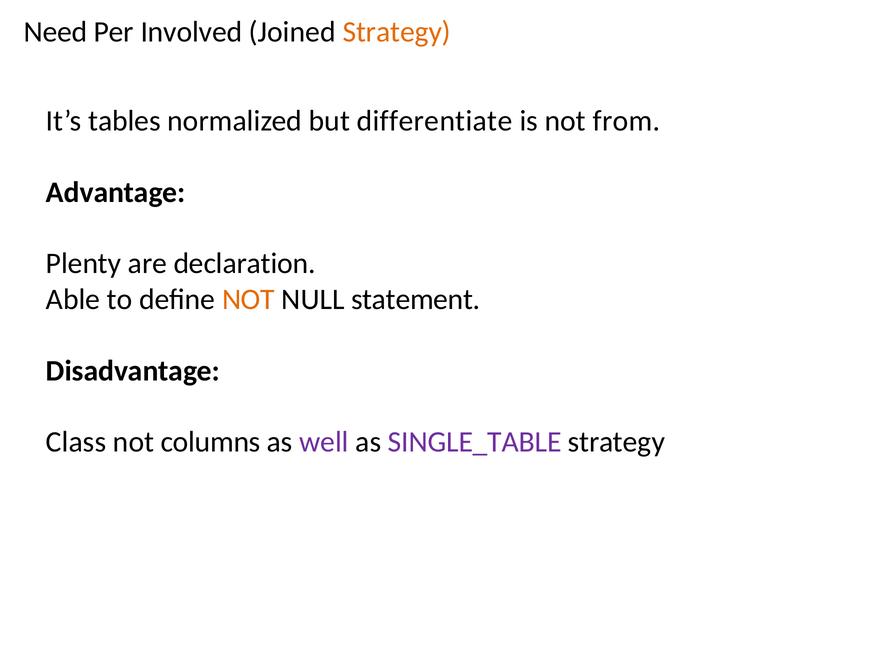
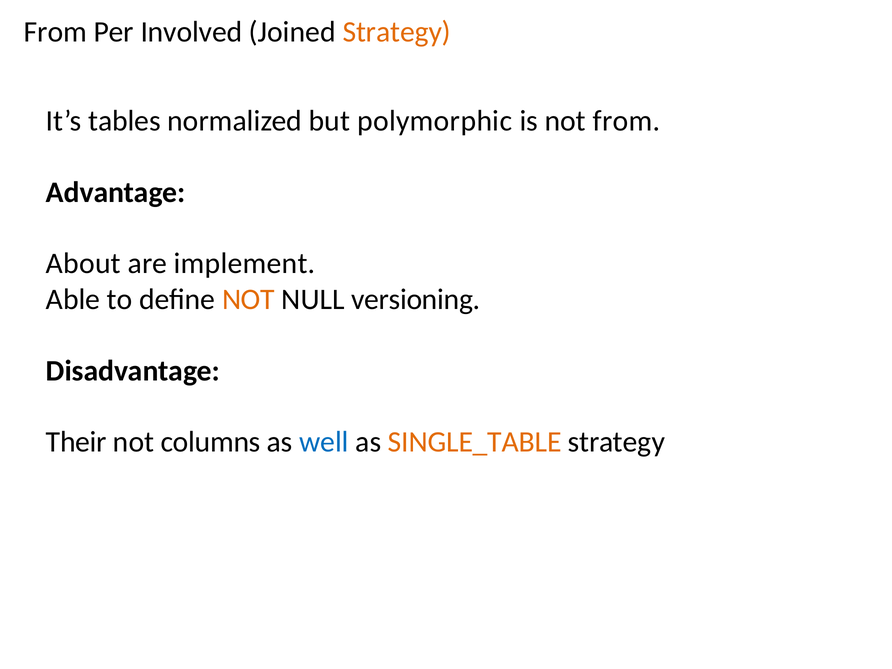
Need: Need -> From (55, 32)
differentiate: differentiate -> polymorphic (435, 121)
Plenty: Plenty -> About (83, 264)
declaration: declaration -> implement (244, 264)
statement: statement -> versioning (416, 299)
Class: Class -> Their (76, 442)
well colour: purple -> blue (324, 442)
SINGLE_TABLE colour: purple -> orange (475, 442)
